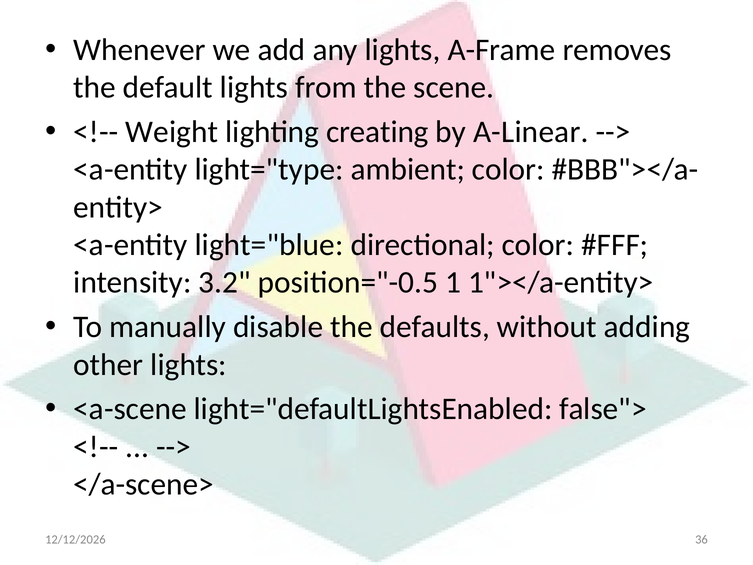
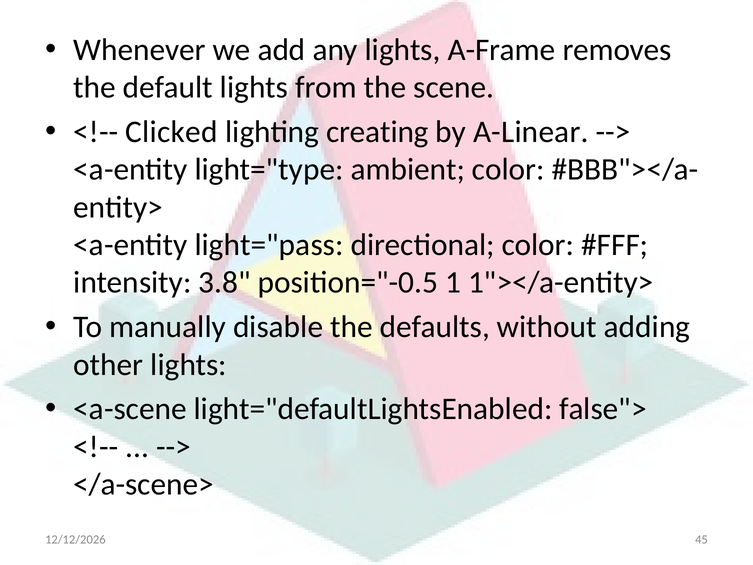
Weight: Weight -> Clicked (172, 132)
light="blue: light="blue -> light="pass (269, 245)
3.2: 3.2 -> 3.8 (225, 282)
36: 36 -> 45 (701, 539)
